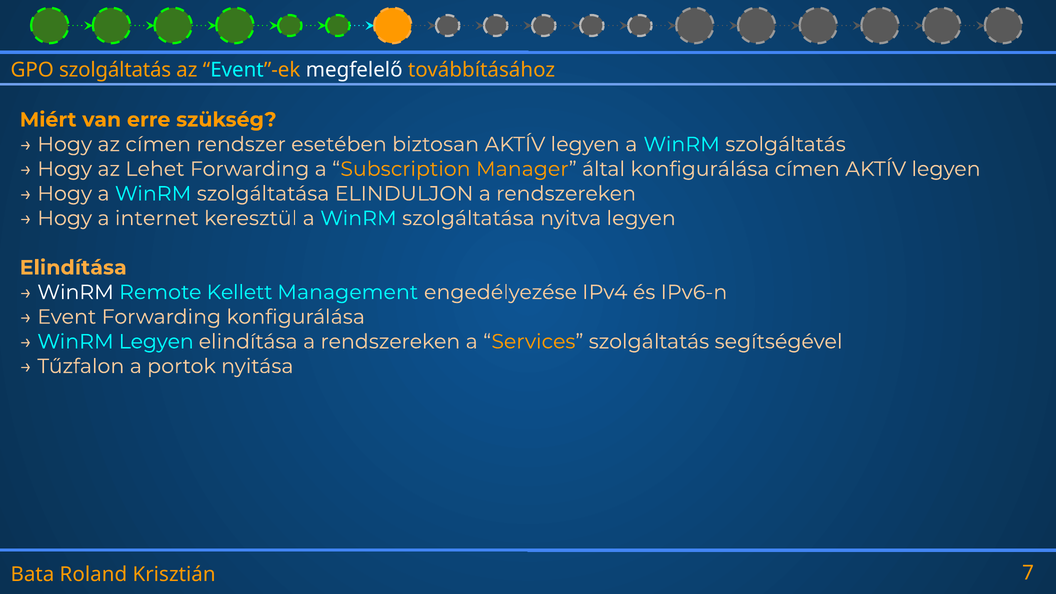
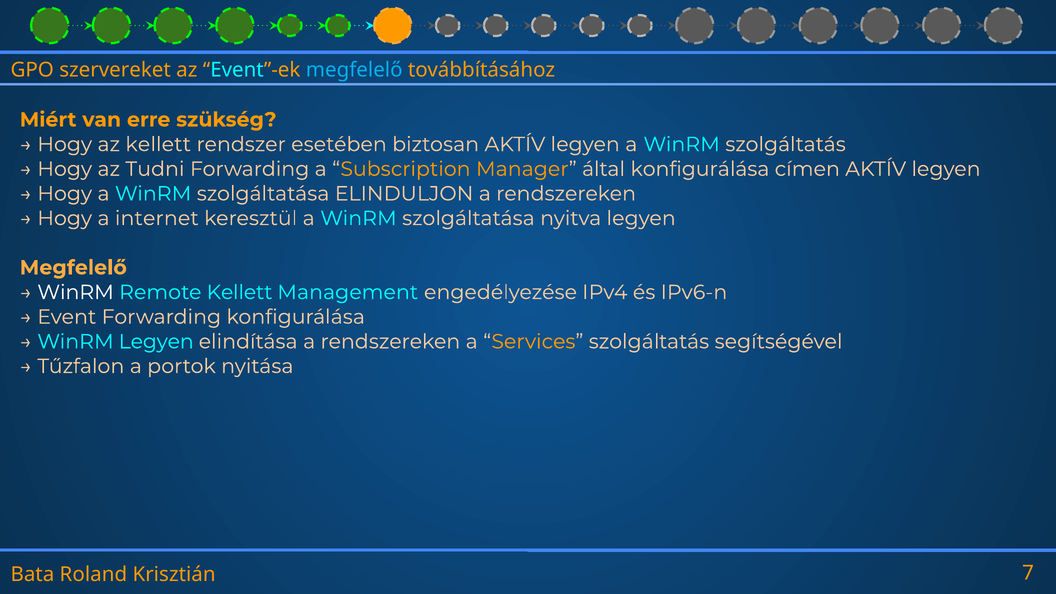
GPO szolgáltatás: szolgáltatás -> szervereket (115, 70)
megfelelő colour: white -> light blue (354, 70)
az címen: címen -> kellett (158, 144)
Lehet: Lehet -> Tudni (155, 169)
Elindítása: Elindítása -> Megfelelő (73, 268)
